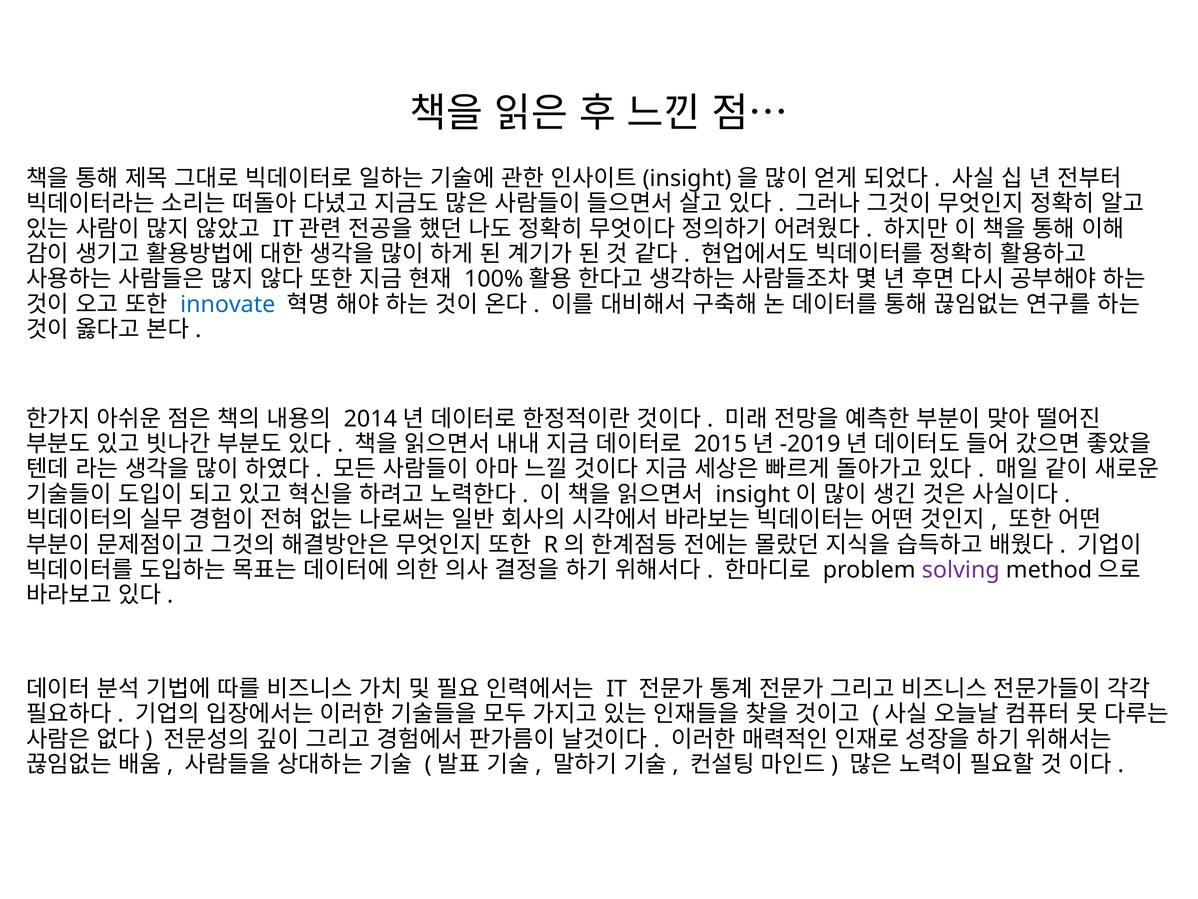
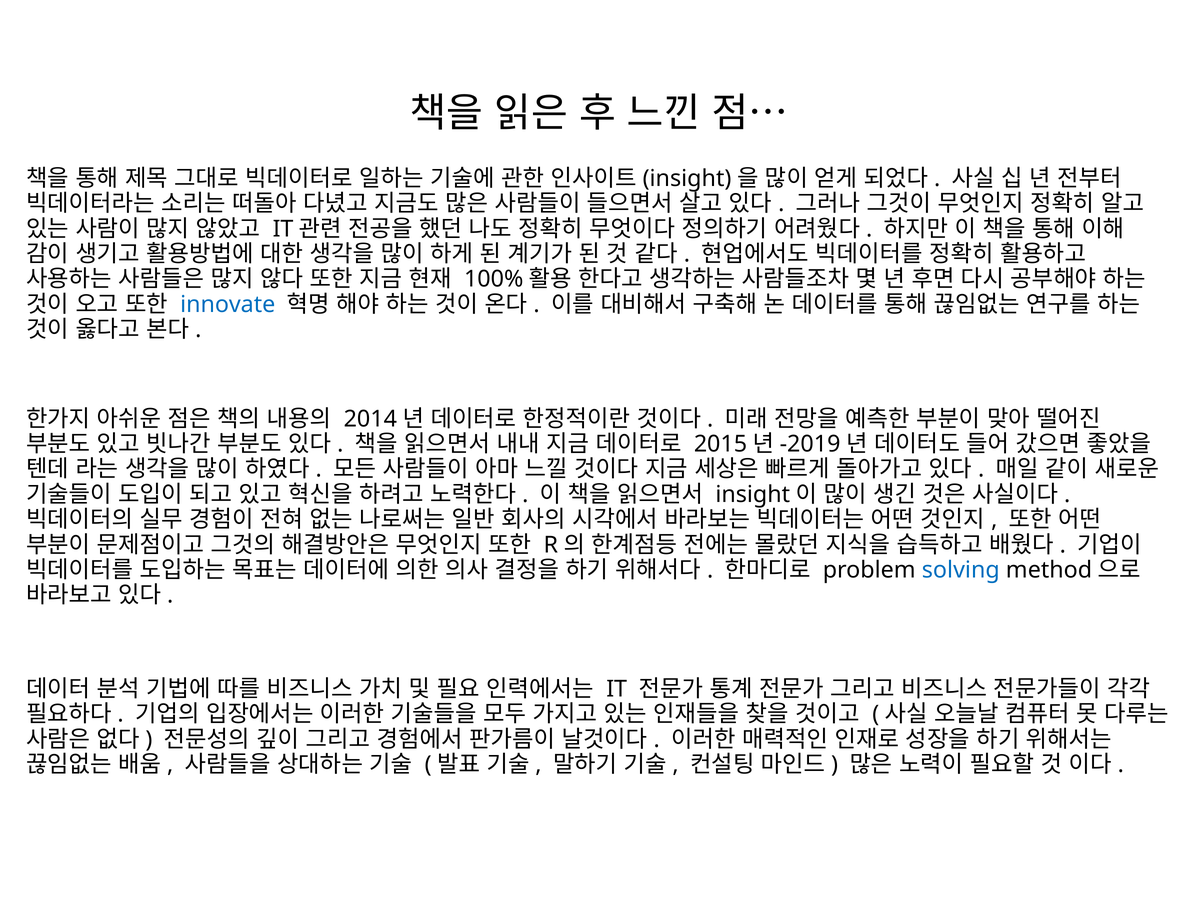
solving colour: purple -> blue (961, 570)
